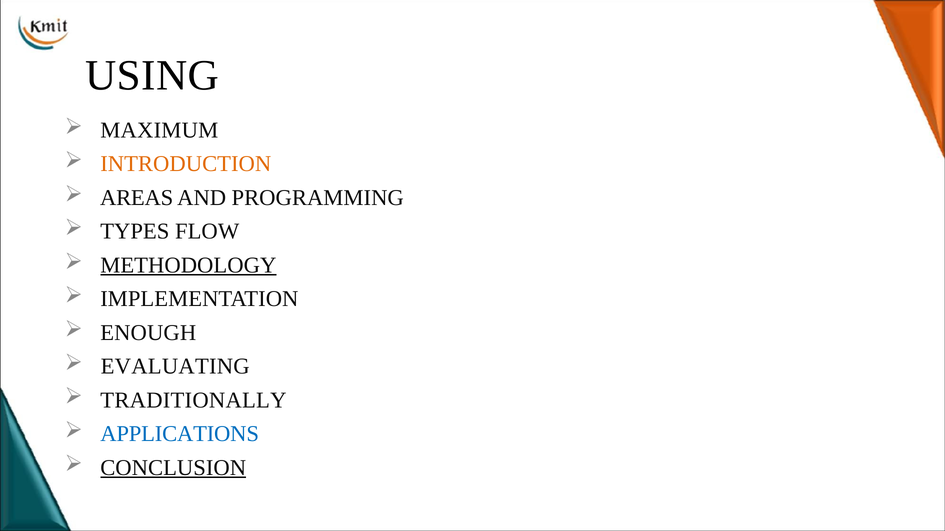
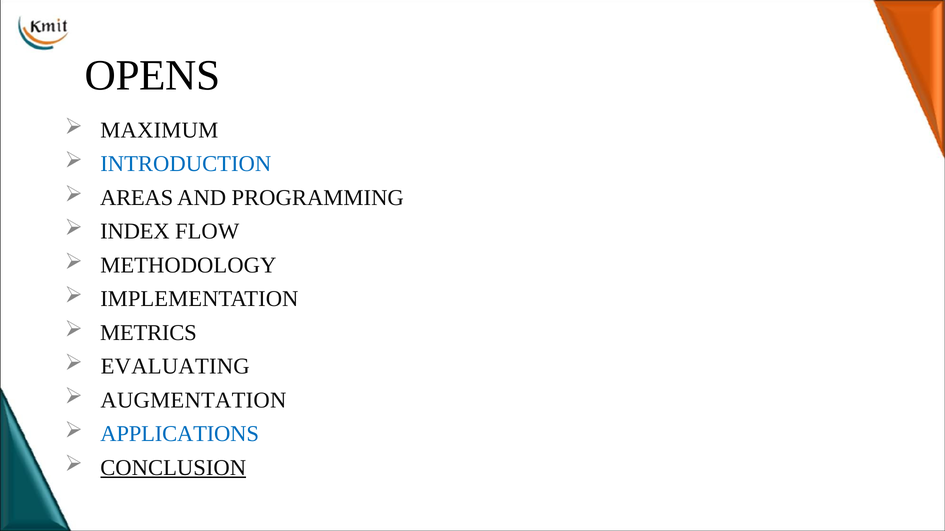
USING: USING -> OPENS (153, 76)
INTRODUCTION colour: orange -> blue (186, 164)
TYPES: TYPES -> INDEX (135, 232)
METHODOLOGY underline: present -> none (188, 265)
ENOUGH: ENOUGH -> METRICS (148, 333)
TRADITIONALLY: TRADITIONALLY -> AUGMENTATION (193, 401)
